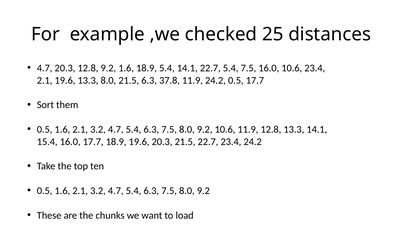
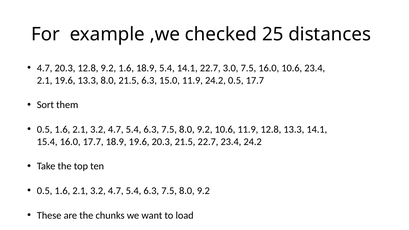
22.7 5.4: 5.4 -> 3.0 (231, 68)
37.8: 37.8 -> 15.0 (170, 80)
